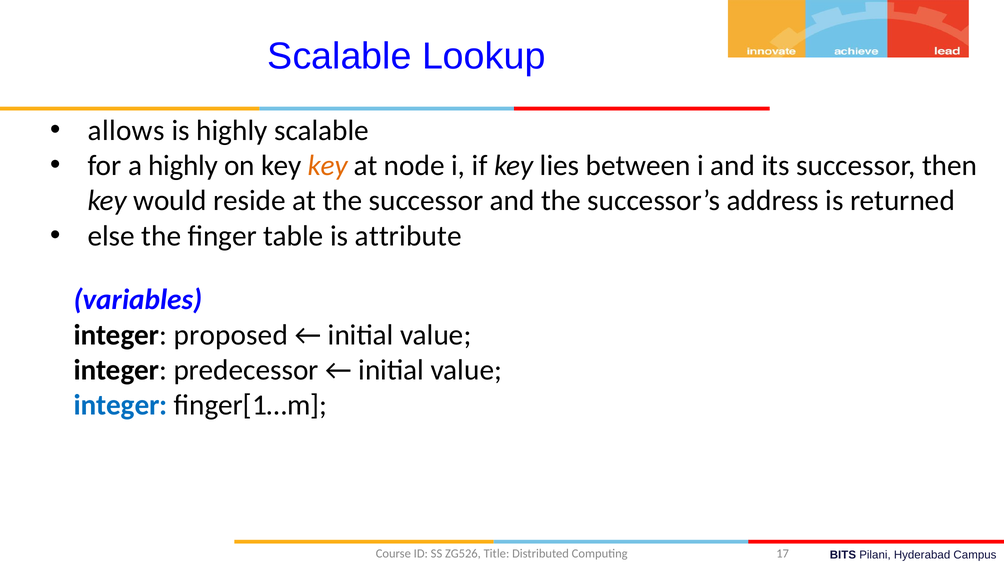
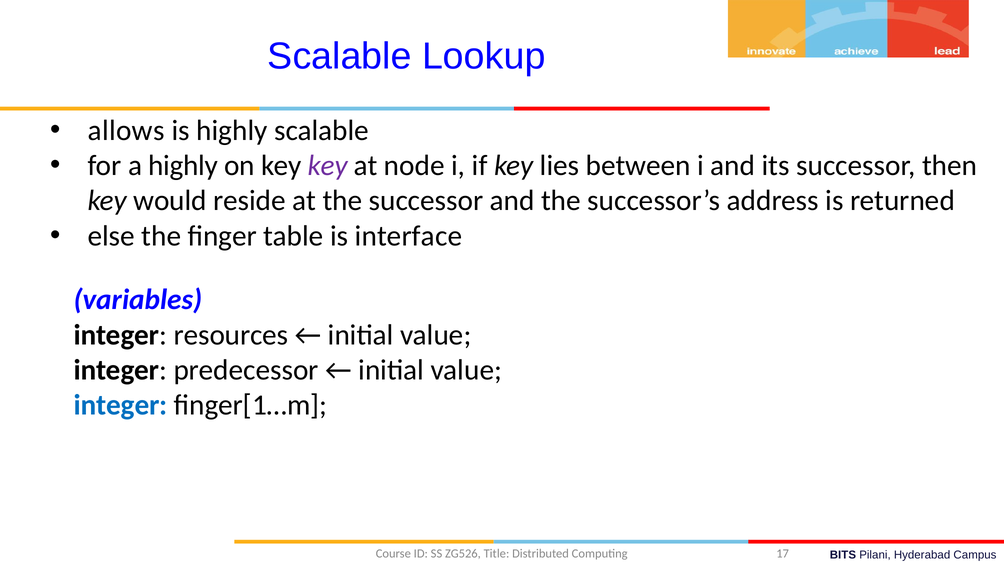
key colour: orange -> purple (328, 166)
attribute: attribute -> interface (408, 236)
proposed: proposed -> resources (231, 335)
